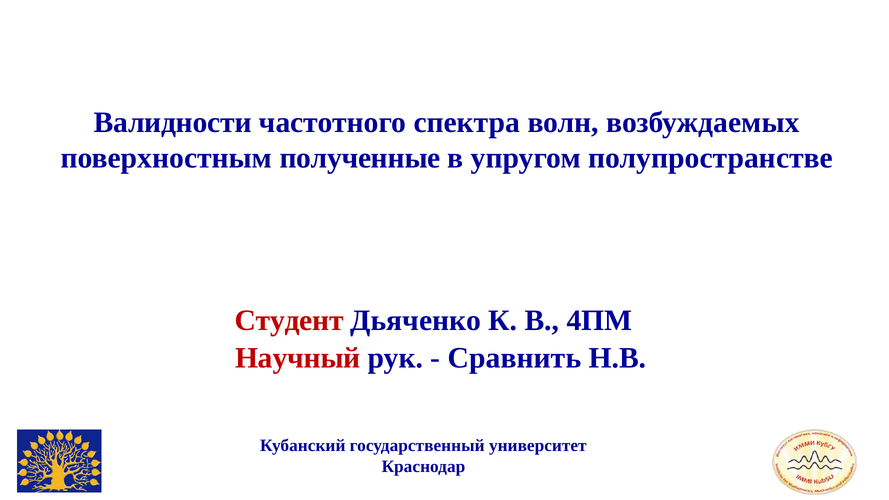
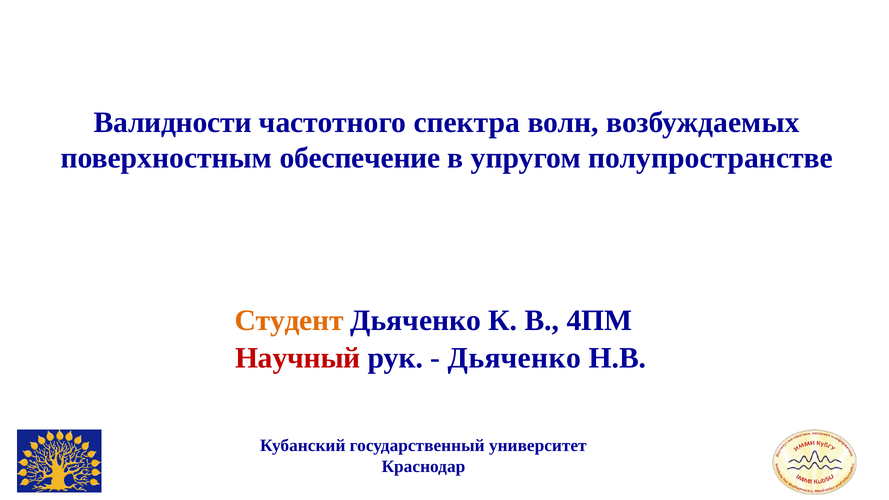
полученные: полученные -> обеспечение (360, 158)
Студент colour: red -> orange (289, 321)
Сравнить: Сравнить -> Дьяченко (514, 358)
